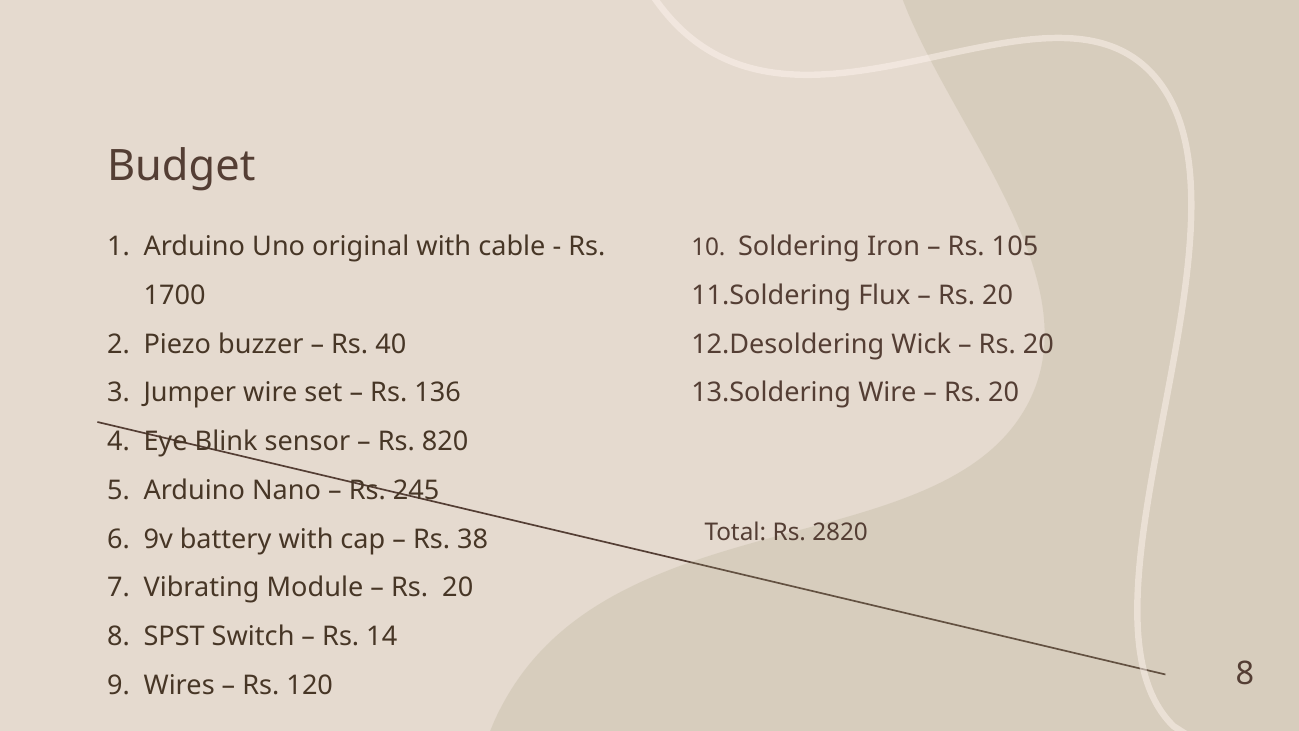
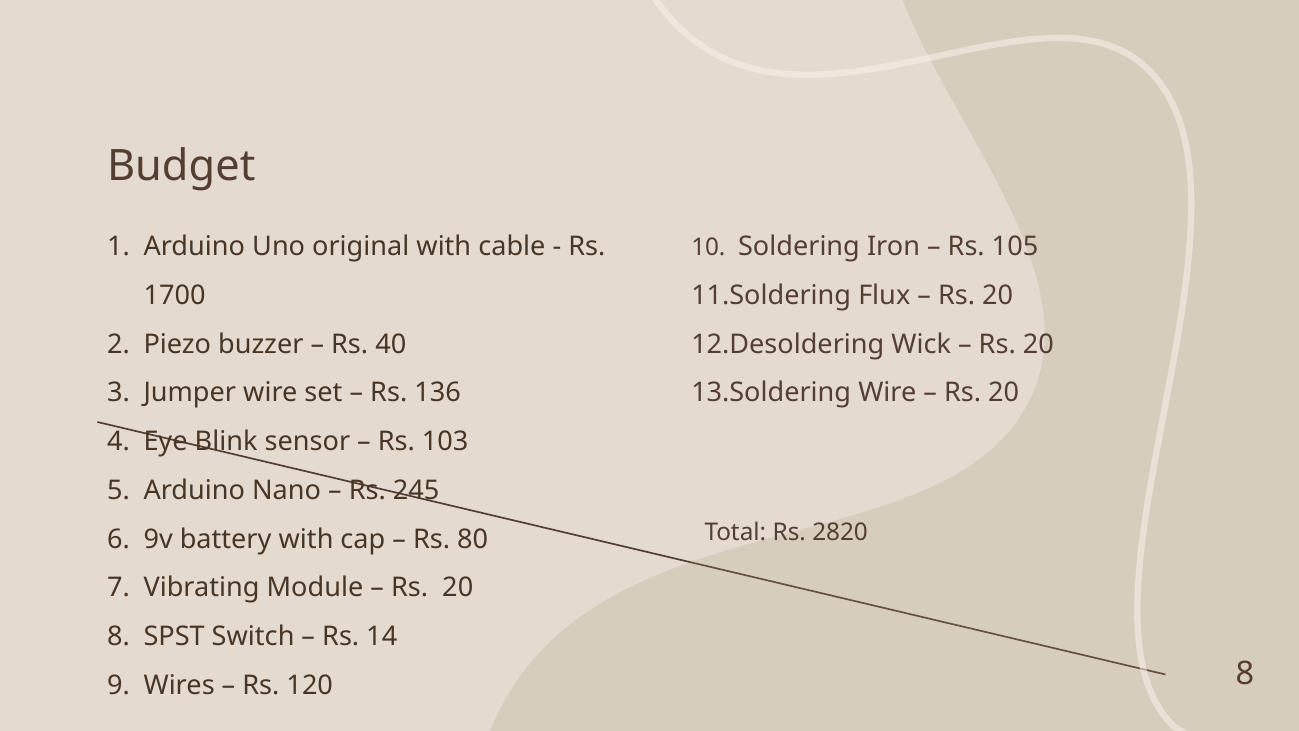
820: 820 -> 103 (445, 441)
38: 38 -> 80 (473, 539)
